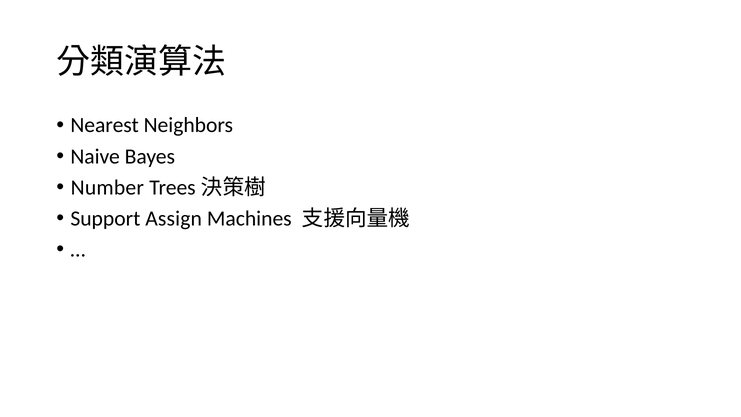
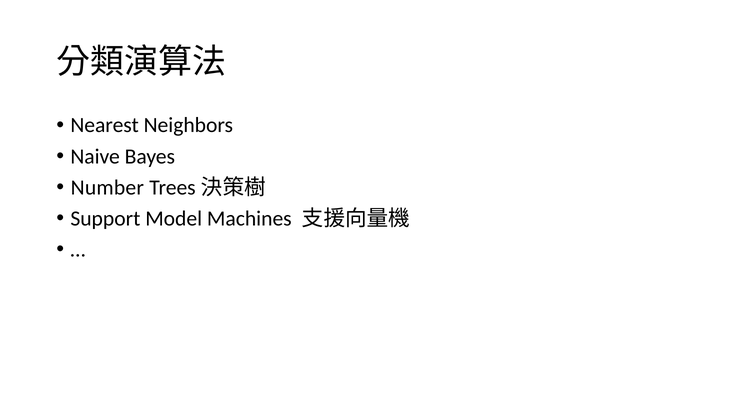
Assign: Assign -> Model (174, 218)
